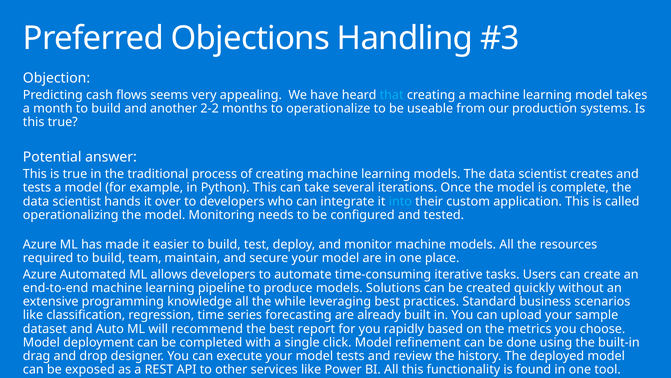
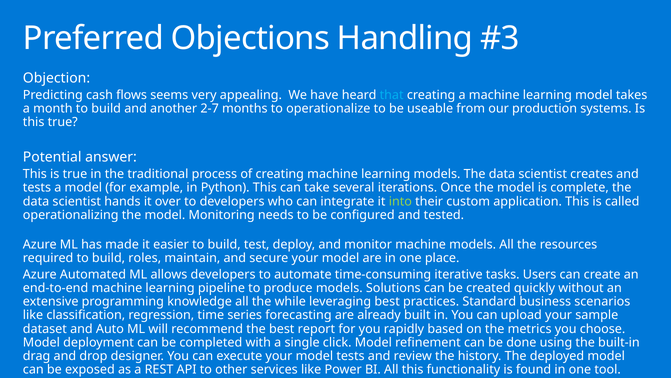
2-2: 2-2 -> 2-7 (210, 108)
into colour: light blue -> light green (400, 201)
team: team -> roles (145, 258)
